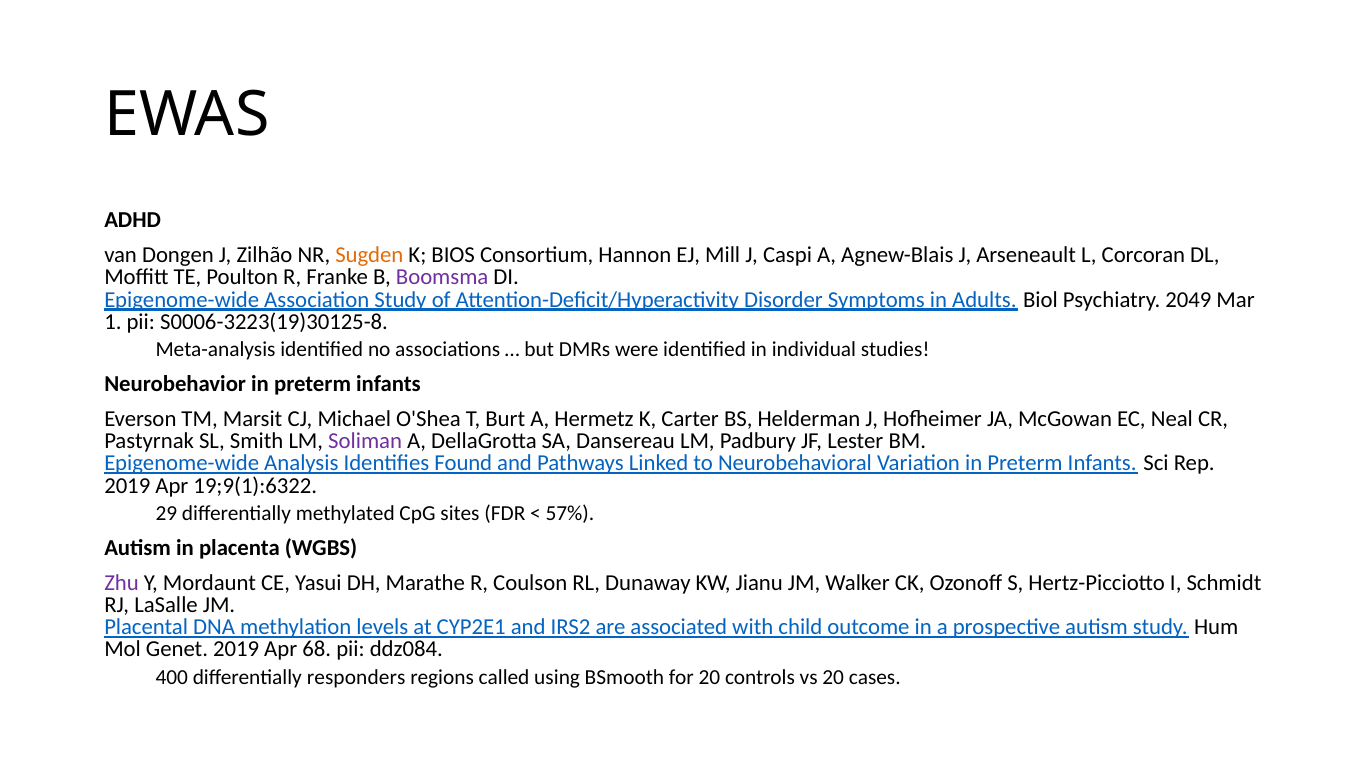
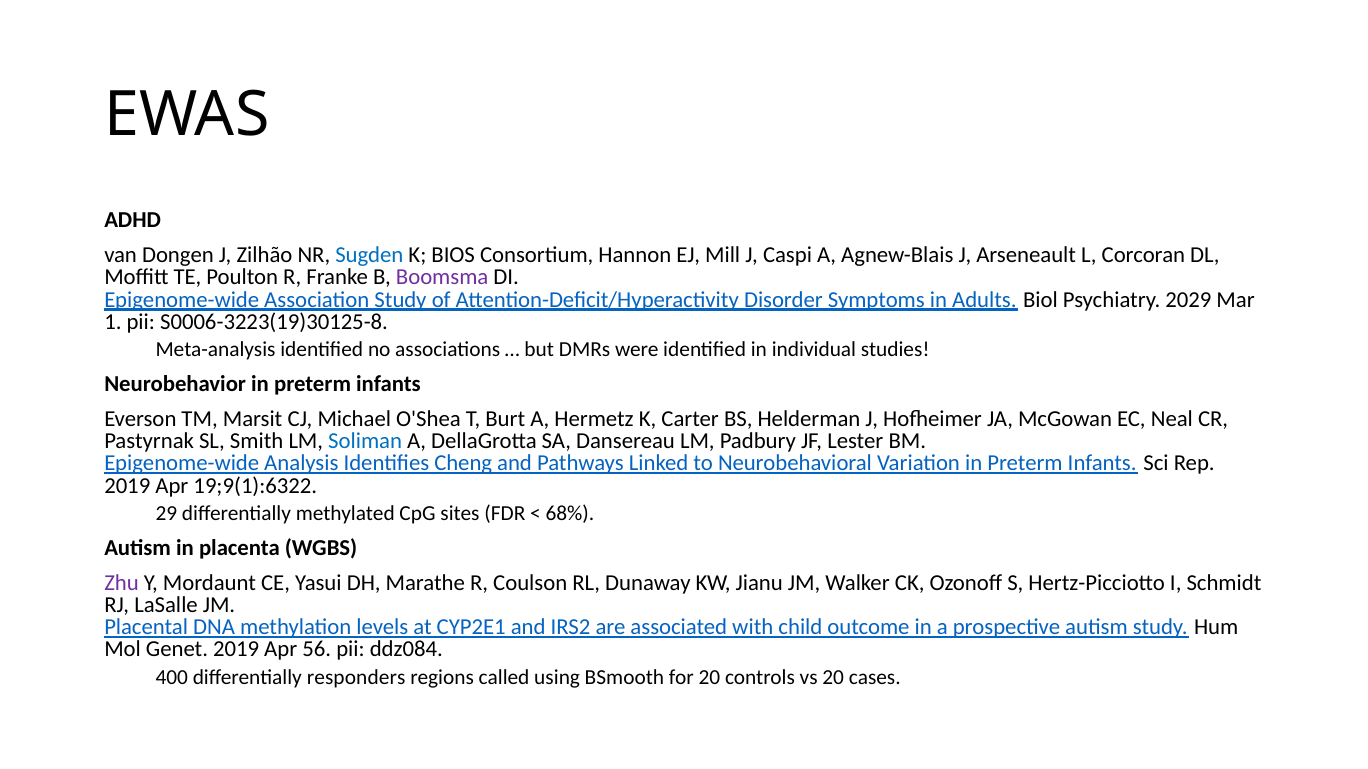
Sugden colour: orange -> blue (369, 255)
2049: 2049 -> 2029 (1188, 300)
Soliman colour: purple -> blue (365, 441)
Found: Found -> Cheng (463, 464)
57%: 57% -> 68% (570, 514)
68: 68 -> 56 (317, 650)
